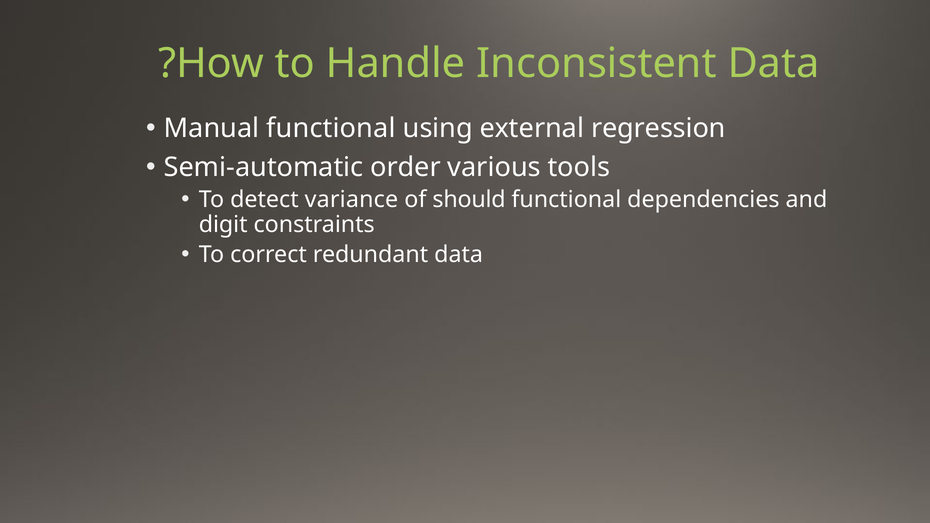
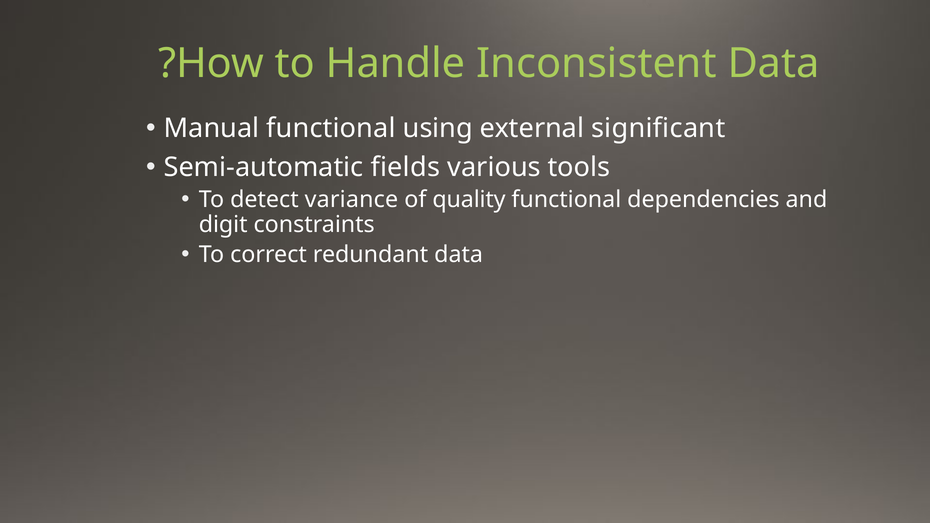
regression: regression -> significant (658, 128)
order: order -> fields (405, 167)
should: should -> quality (469, 199)
